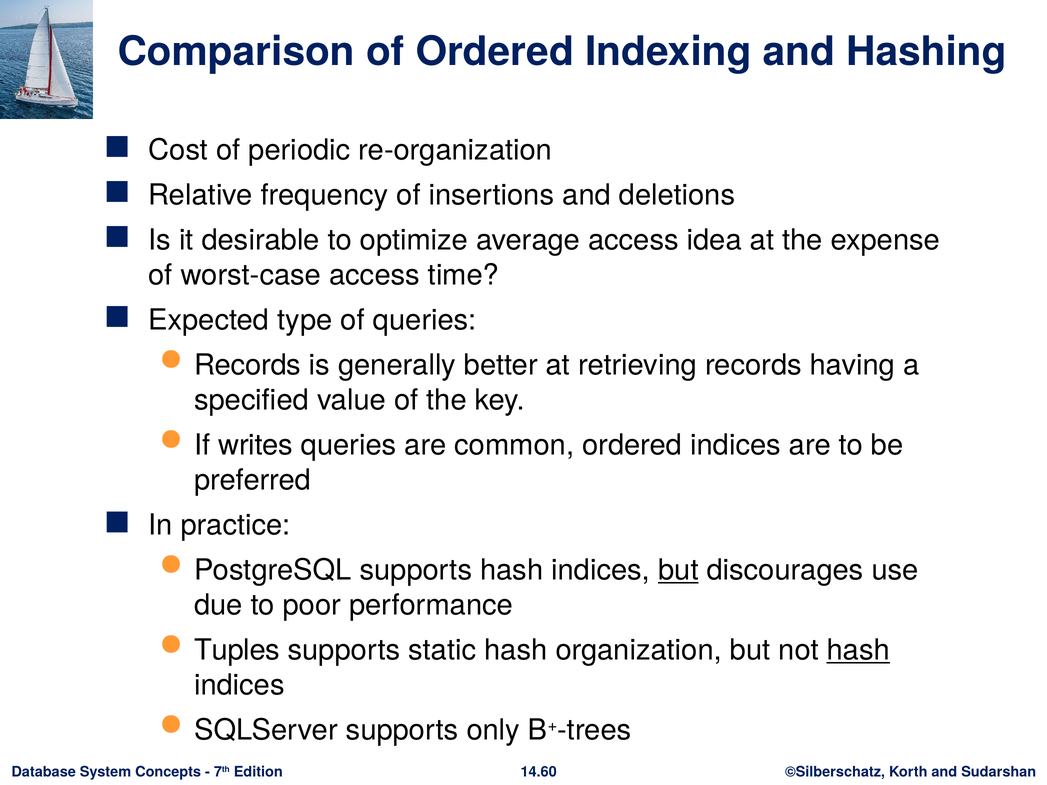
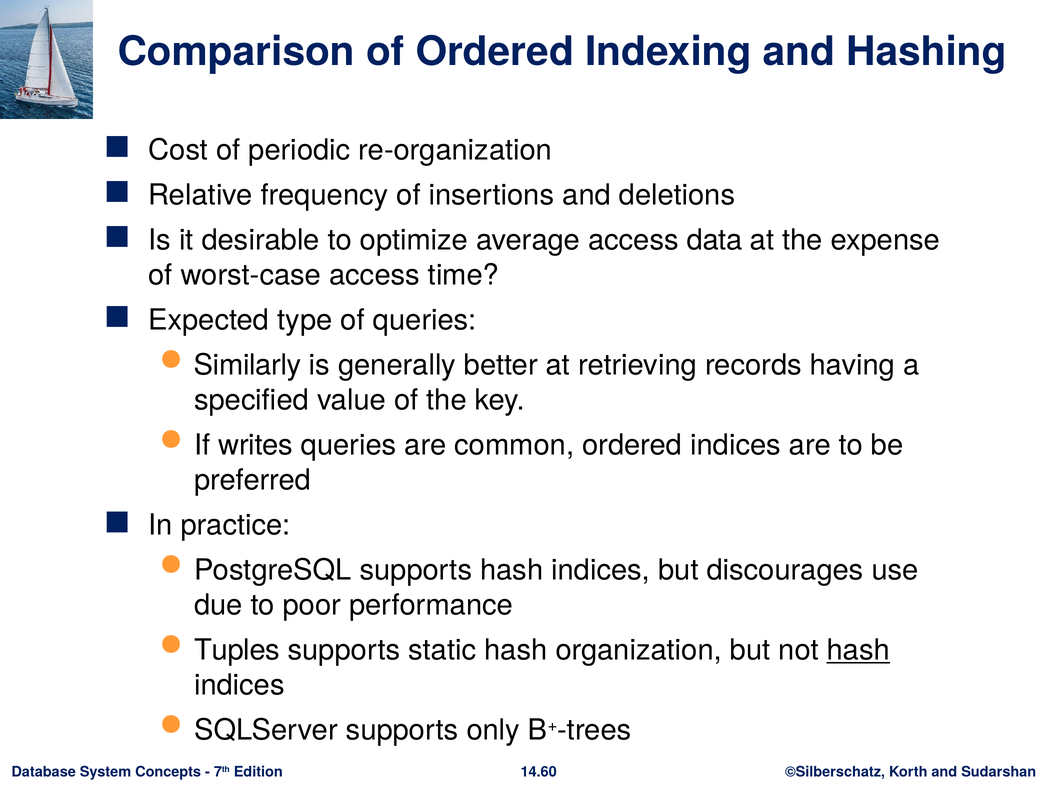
idea: idea -> data (714, 240)
Records: Records -> Similarly (248, 365)
but underline: present -> none (678, 570)
